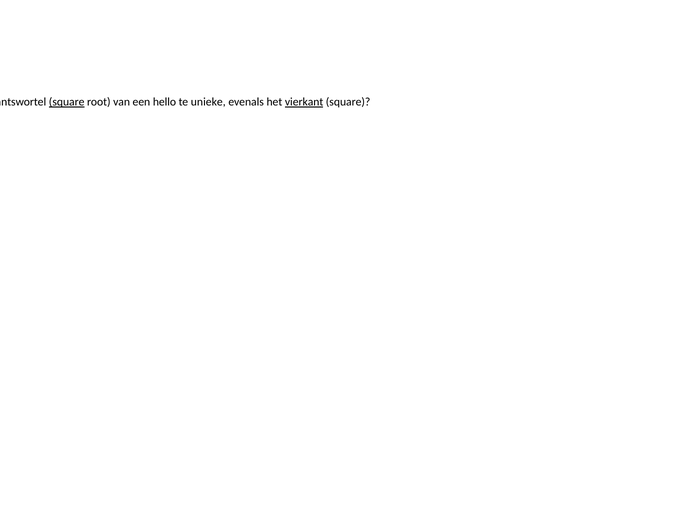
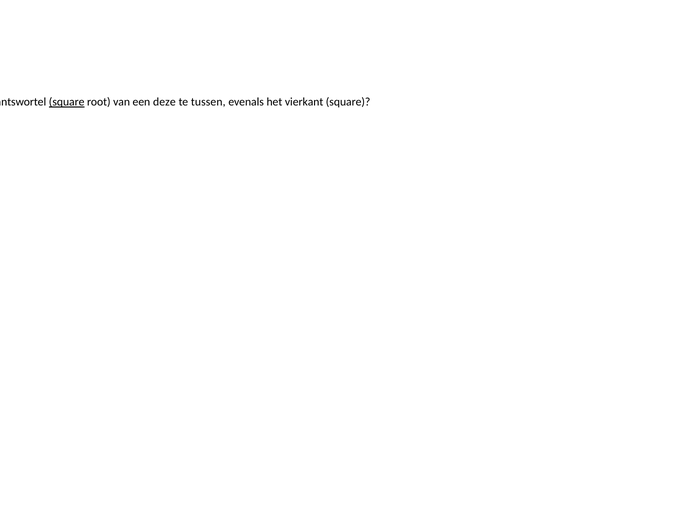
hello: hello -> deze (164, 102)
unieke: unieke -> tussen (208, 102)
vierkant underline: present -> none (304, 102)
